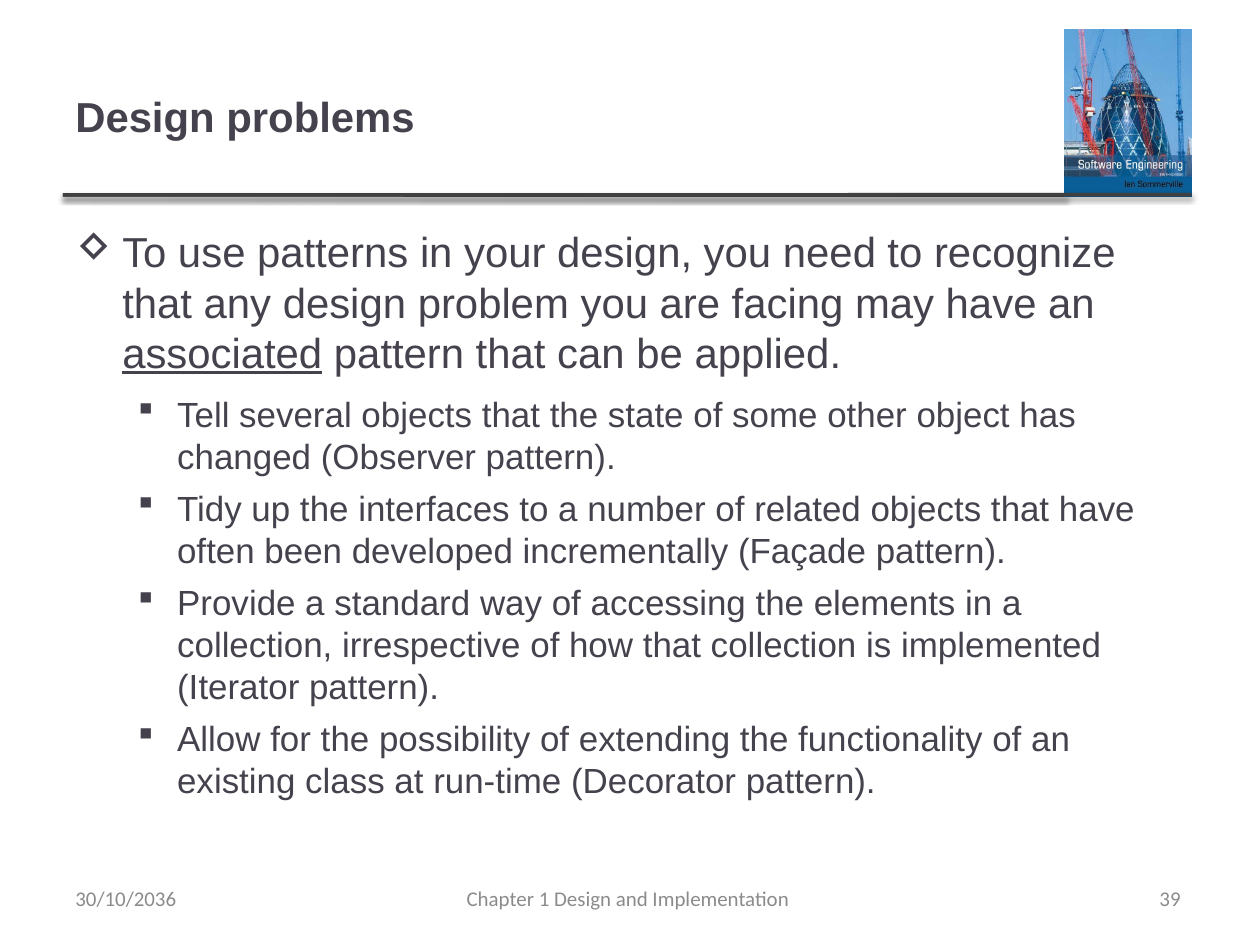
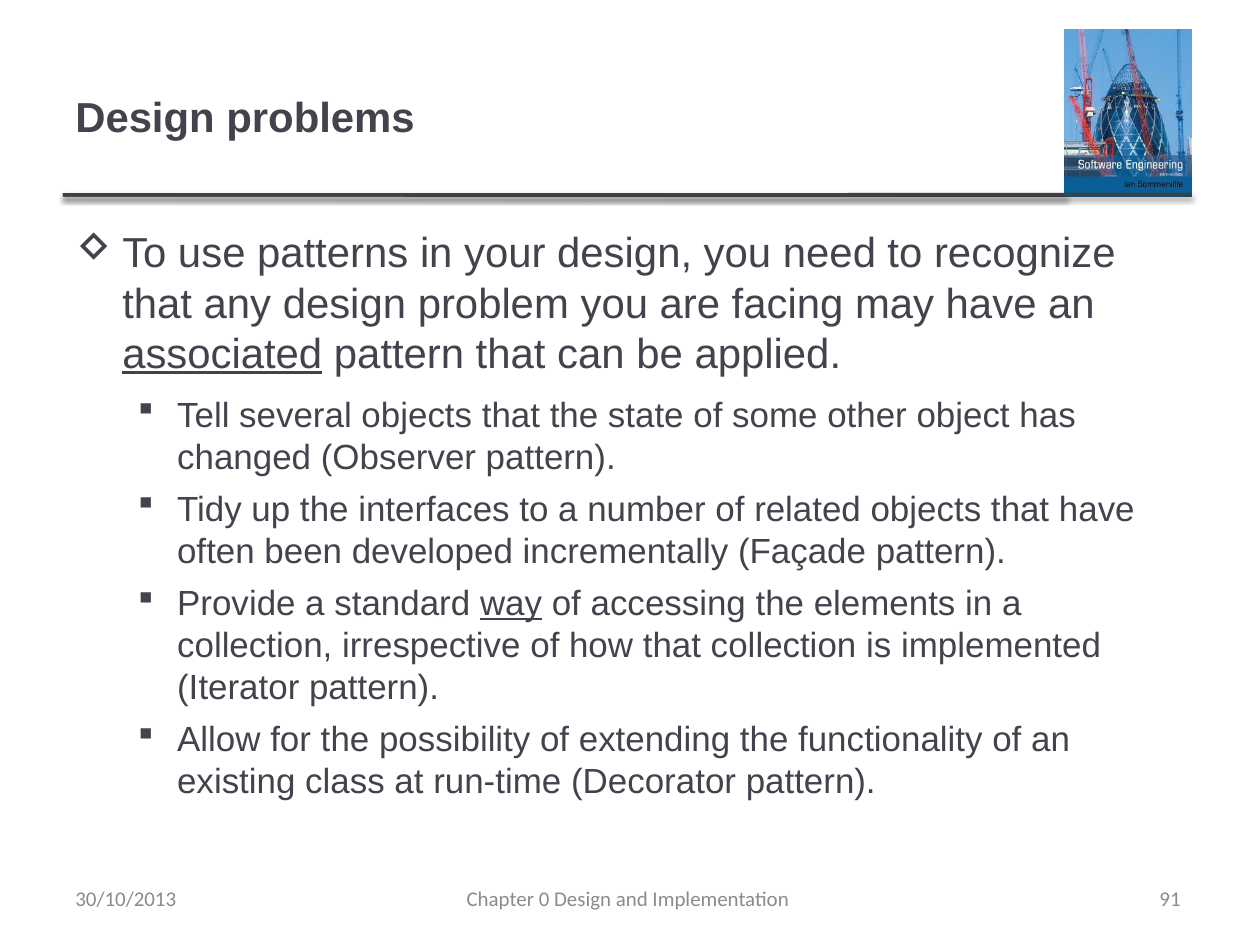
way underline: none -> present (511, 604)
1: 1 -> 0 (544, 899)
39: 39 -> 91 (1170, 899)
30/10/2036: 30/10/2036 -> 30/10/2013 (126, 900)
